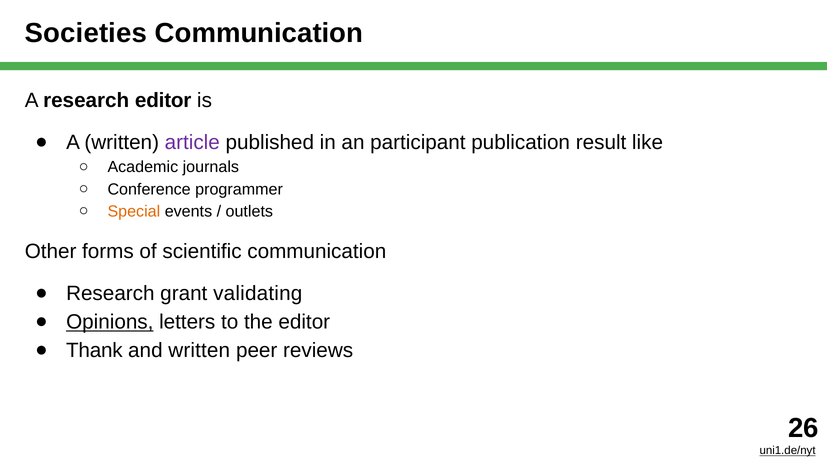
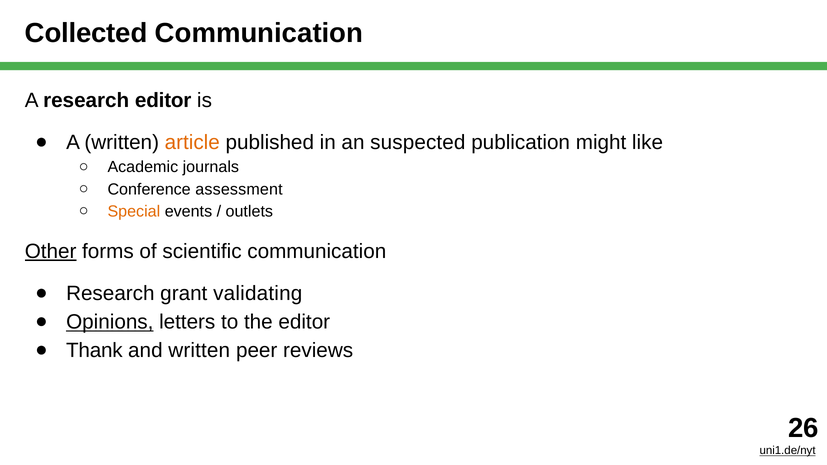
Societies: Societies -> Collected (86, 33)
article colour: purple -> orange (192, 143)
participant: participant -> suspected (418, 143)
result: result -> might (601, 143)
programmer: programmer -> assessment (239, 189)
Other underline: none -> present (51, 251)
